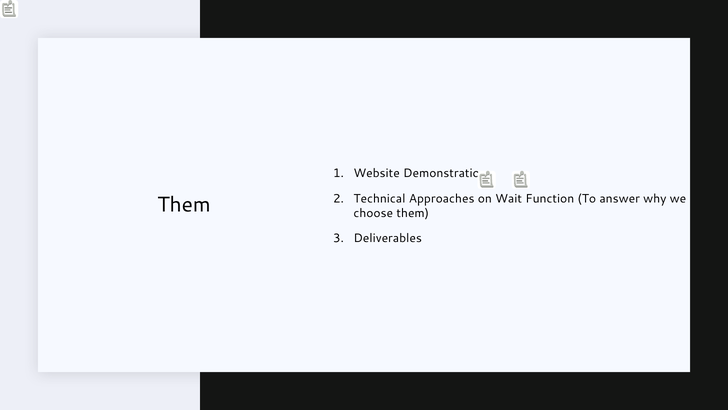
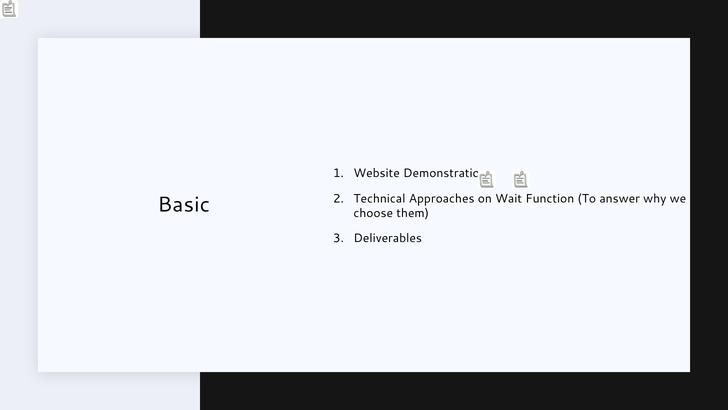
Them: Them -> Basic (184, 205)
